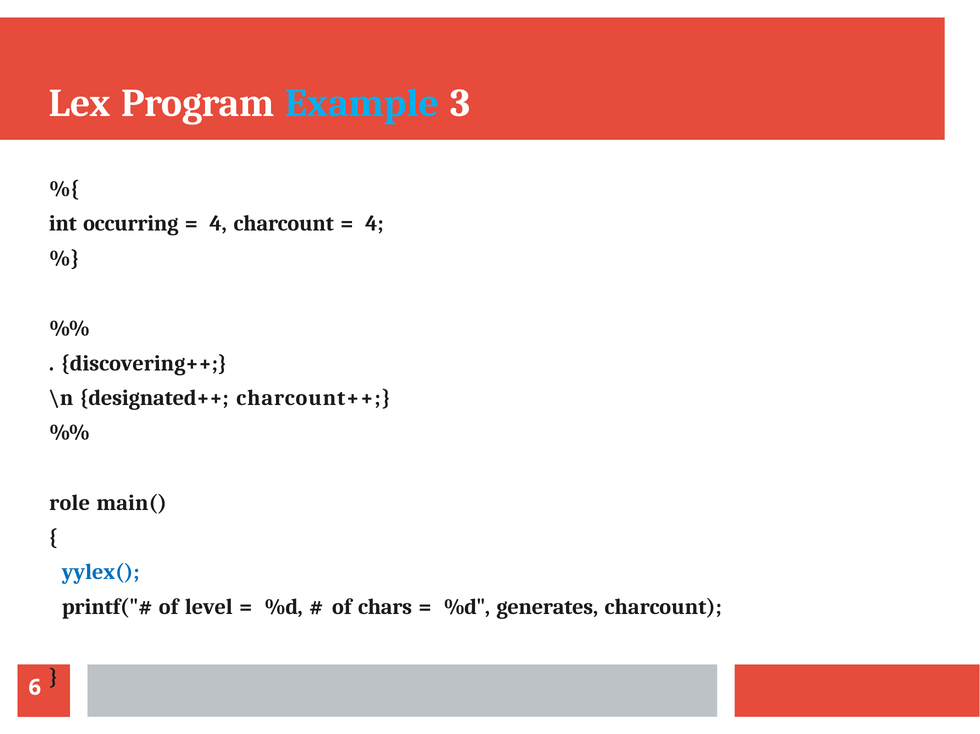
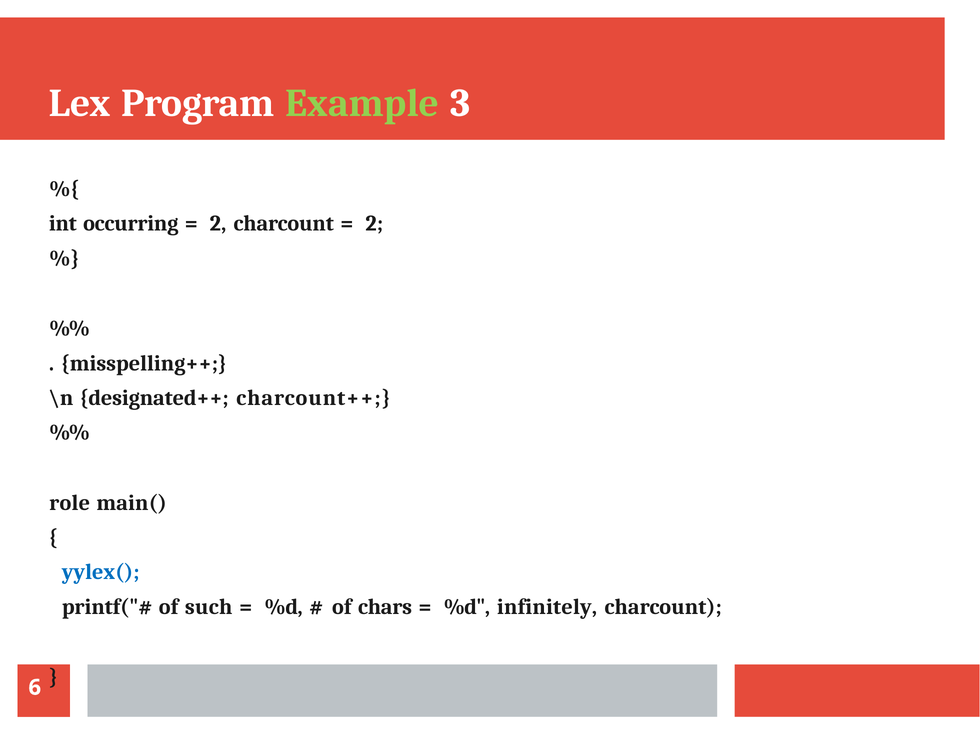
Example colour: light blue -> light green (362, 103)
4: 4 -> 2 (218, 224)
4: 4 -> 2 (374, 224)
discovering++: discovering++ -> misspelling++ (144, 363)
level: level -> such (209, 607)
generates: generates -> infinitely (547, 607)
